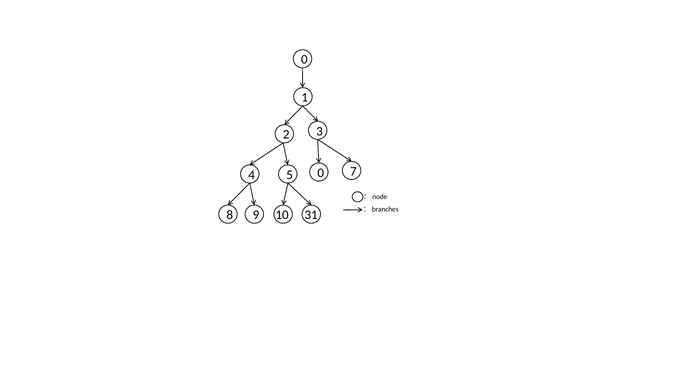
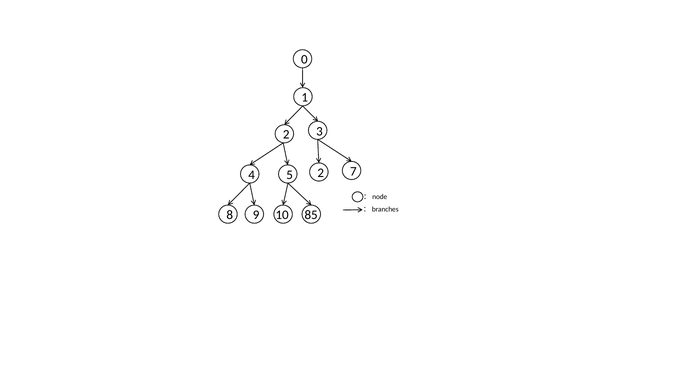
5 0: 0 -> 2 (321, 173)
31: 31 -> 85 (311, 215)
